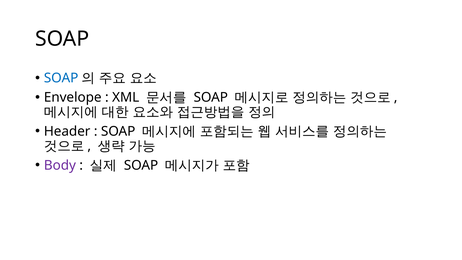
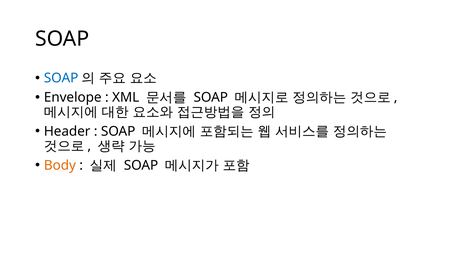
Body colour: purple -> orange (60, 165)
